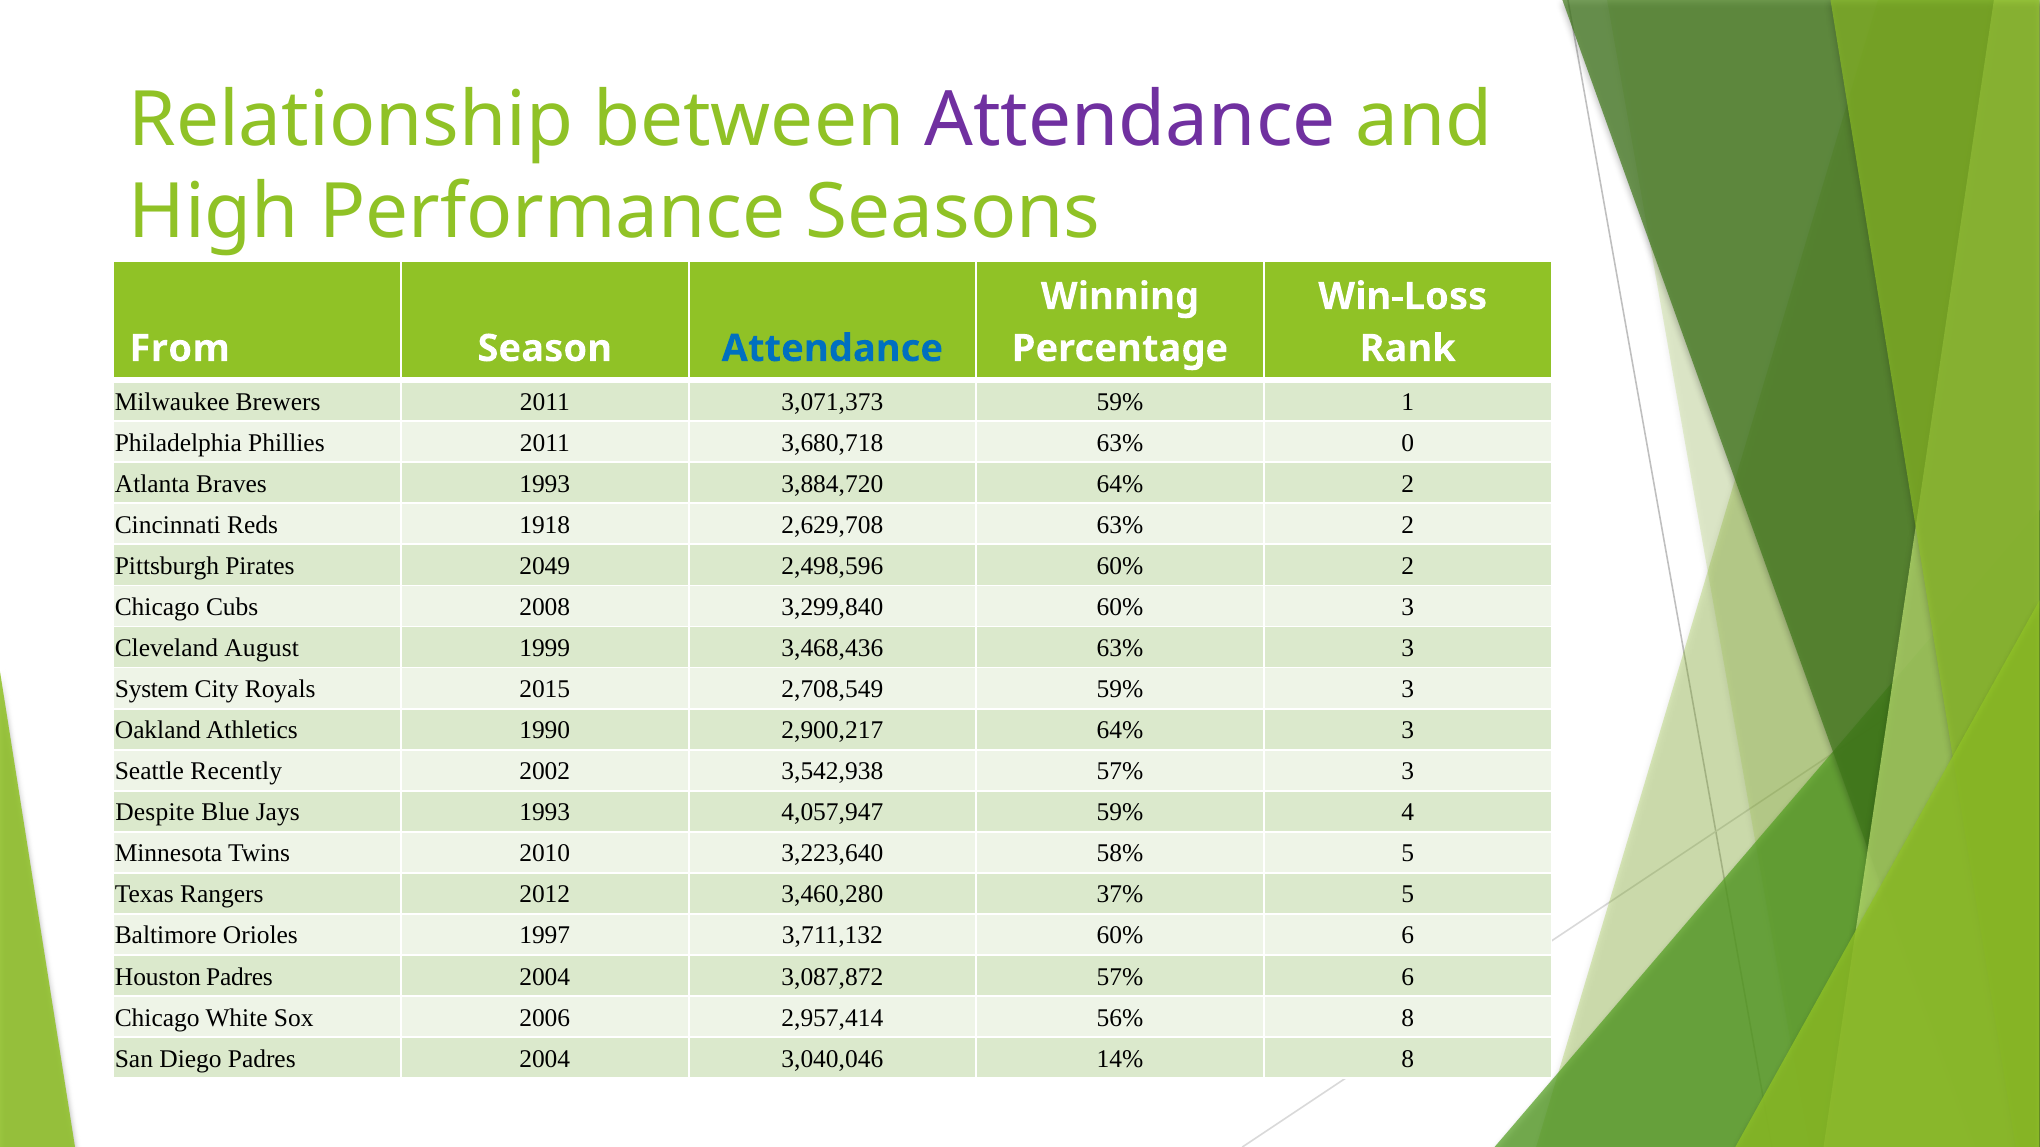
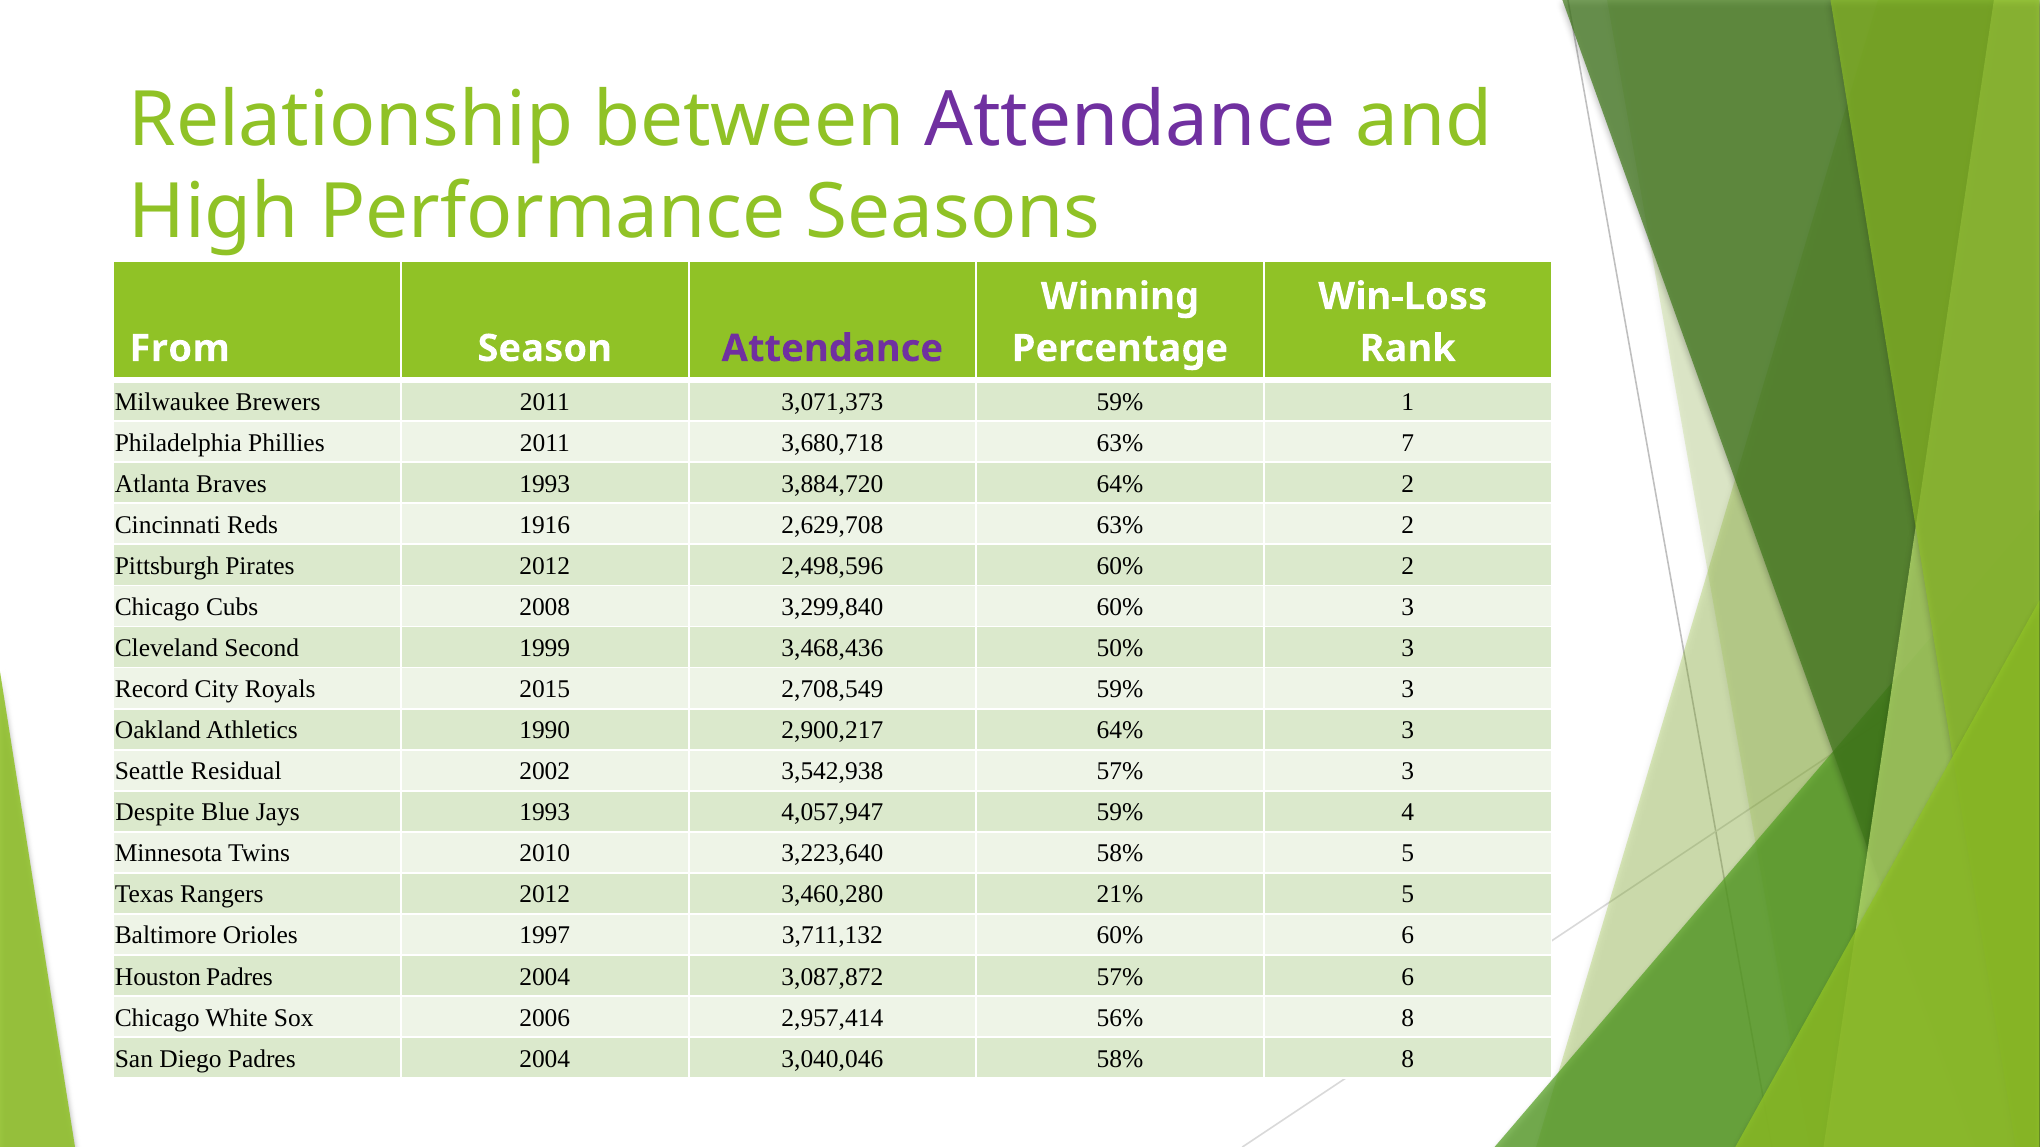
Attendance colour: blue -> purple (832, 349)
0: 0 -> 7 (1408, 443)
1918: 1918 -> 1916 (545, 525)
Pirates 2049: 2049 -> 2012 (545, 566)
August: August -> Second (262, 648)
3,468,436 63%: 63% -> 50% (1120, 648)
System: System -> Record (152, 689)
Recently: Recently -> Residual (236, 772)
37%: 37% -> 21% (1120, 895)
3,040,046 14%: 14% -> 58% (1120, 1059)
